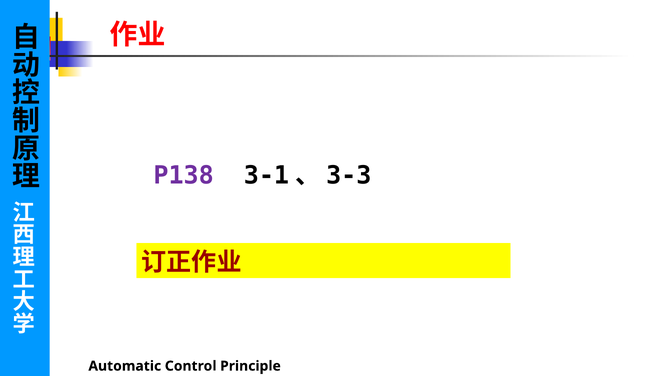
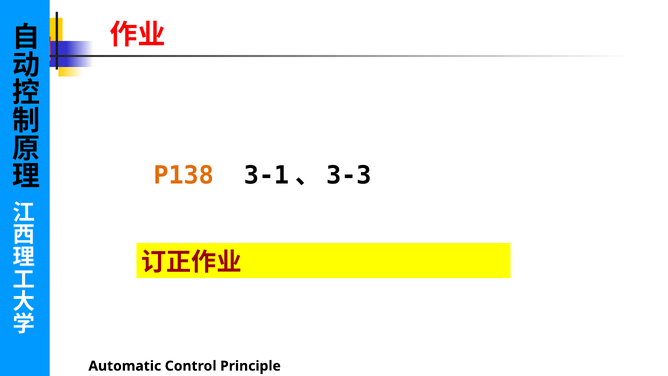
P138 colour: purple -> orange (184, 176)
